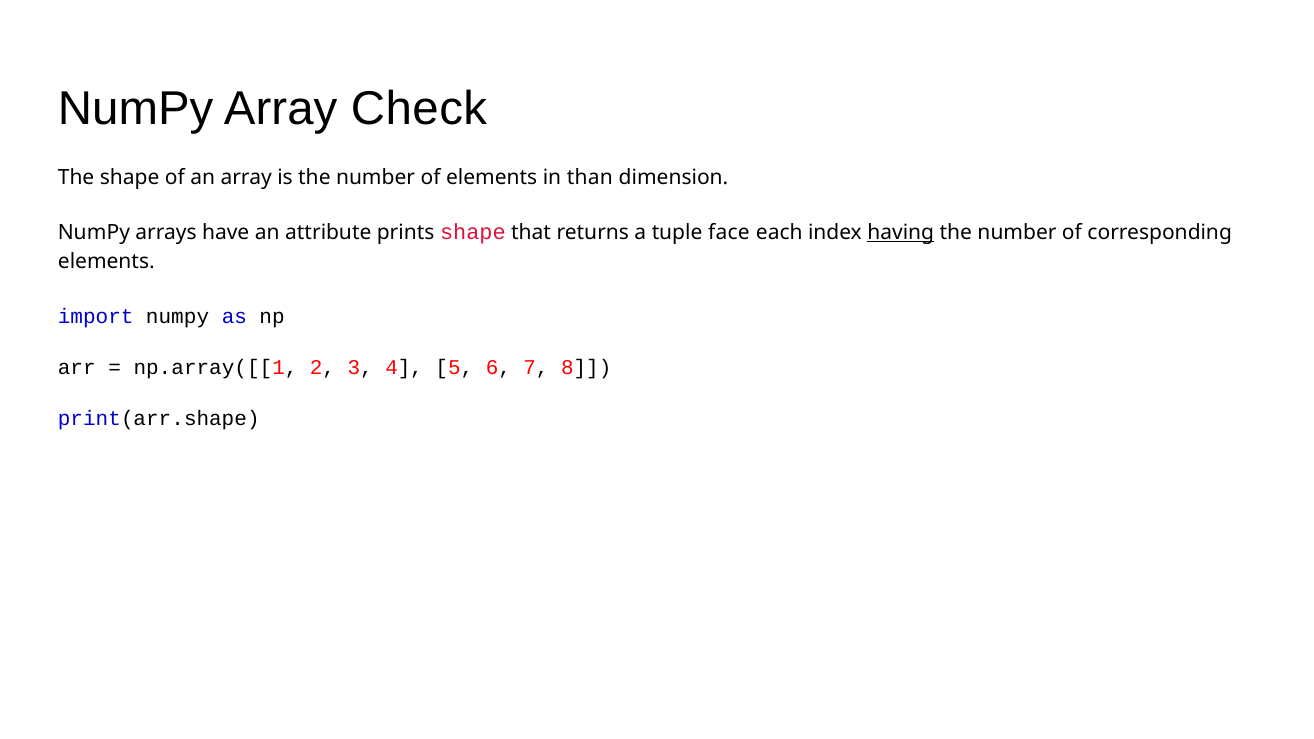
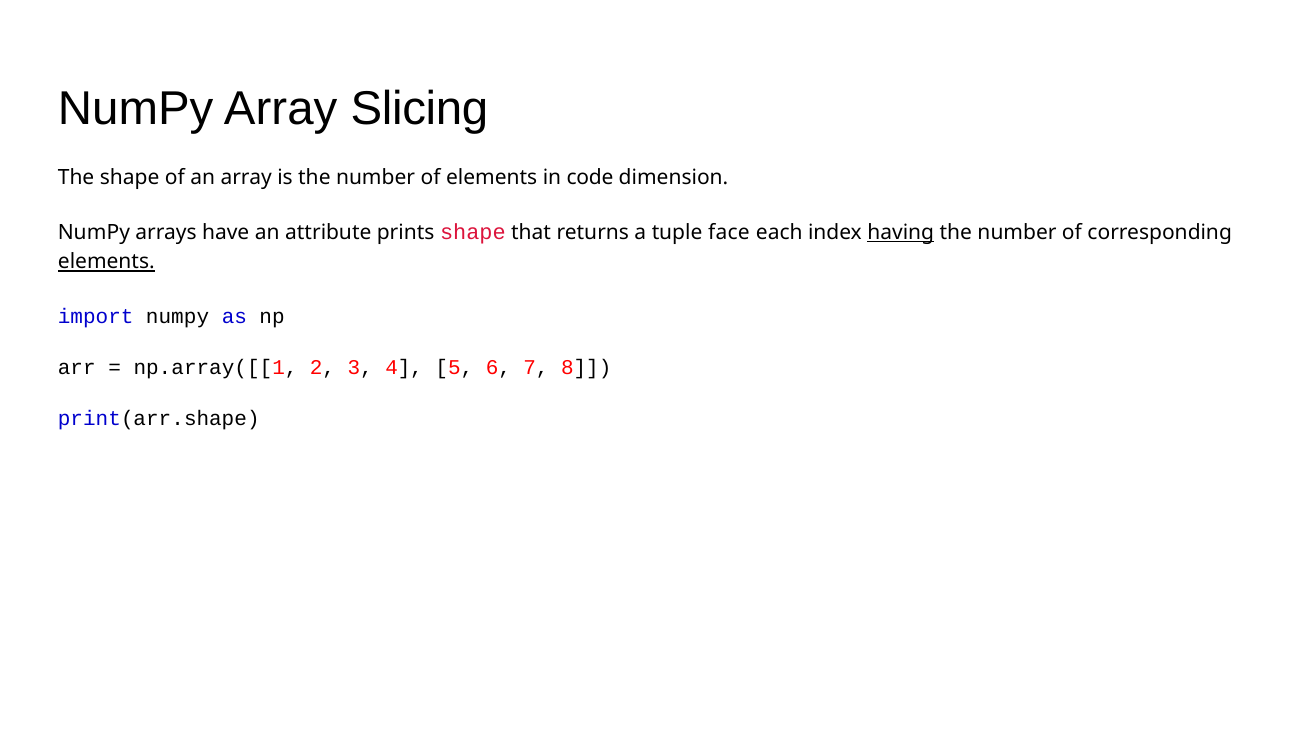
Check: Check -> Slicing (419, 109)
than: than -> code (590, 177)
elements underline: none -> present (106, 262)
